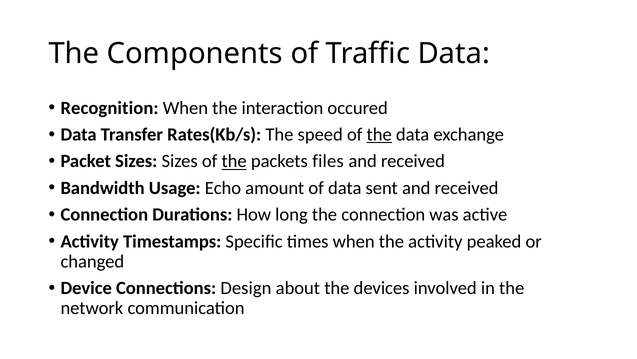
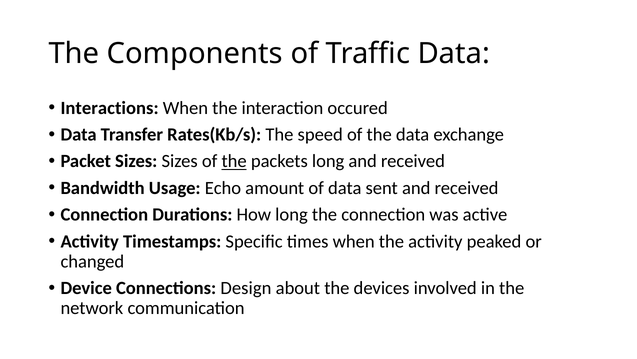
Recognition: Recognition -> Interactions (110, 108)
the underline: present -> none (379, 134)
packets files: files -> long (328, 161)
